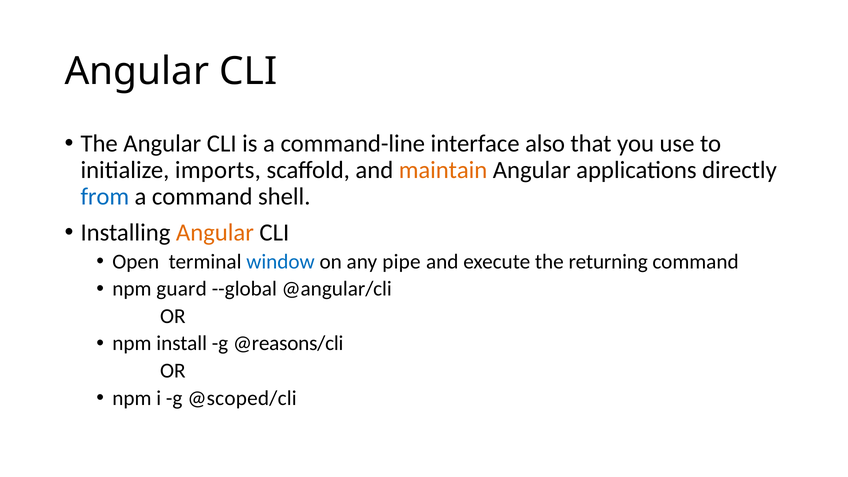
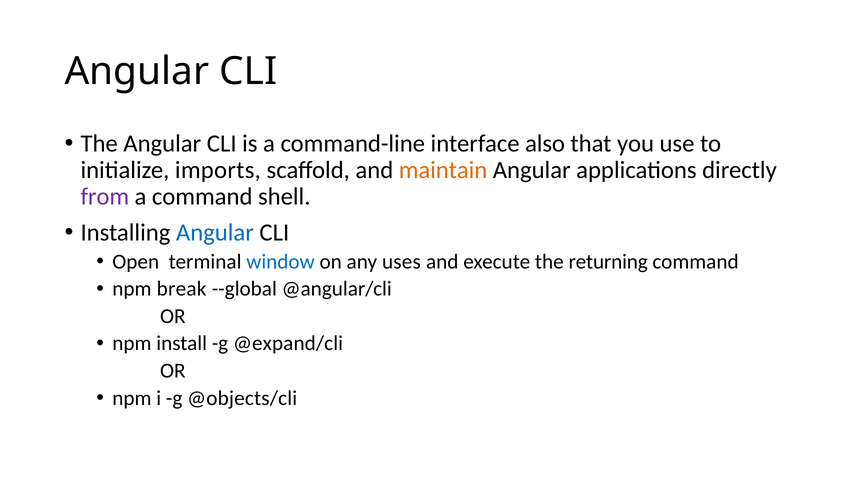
from colour: blue -> purple (105, 197)
Angular colour: orange -> blue (215, 232)
pipe: pipe -> uses (401, 262)
guard: guard -> break (182, 289)
@reasons/cli: @reasons/cli -> @expand/cli (288, 343)
@scoped/cli: @scoped/cli -> @objects/cli (242, 398)
